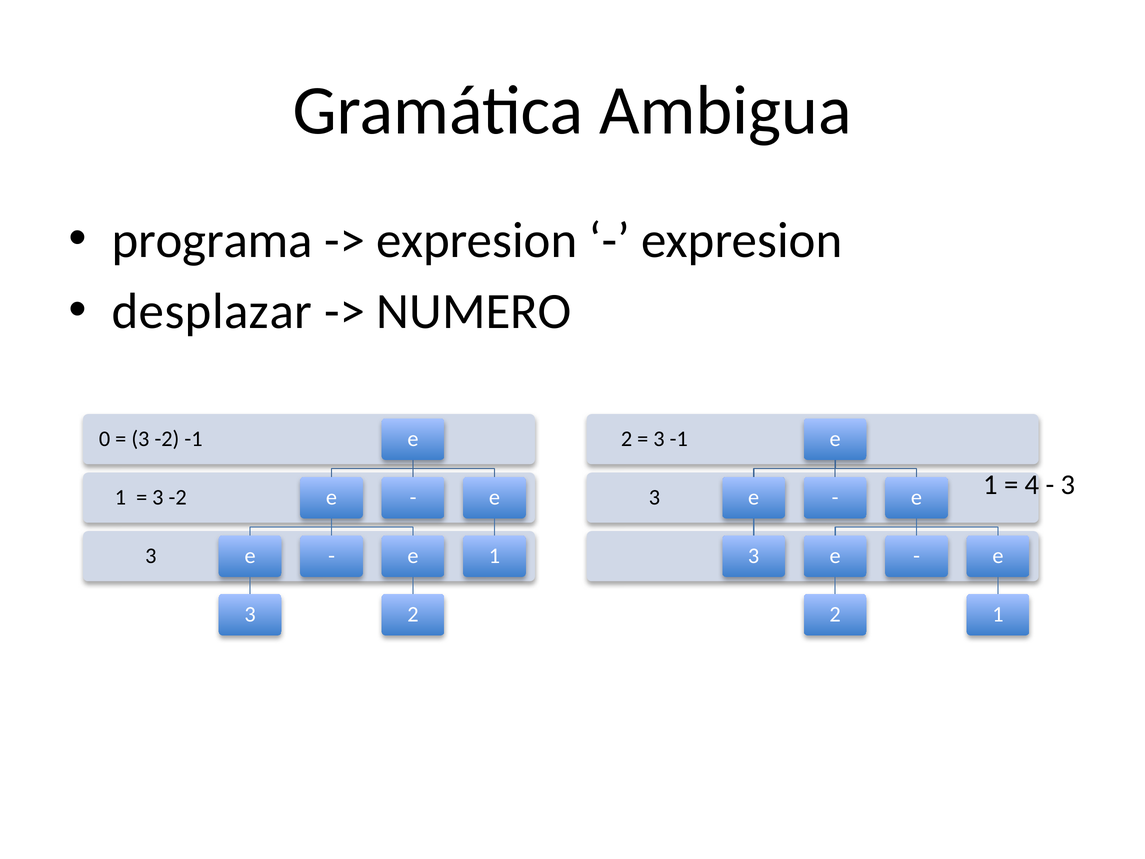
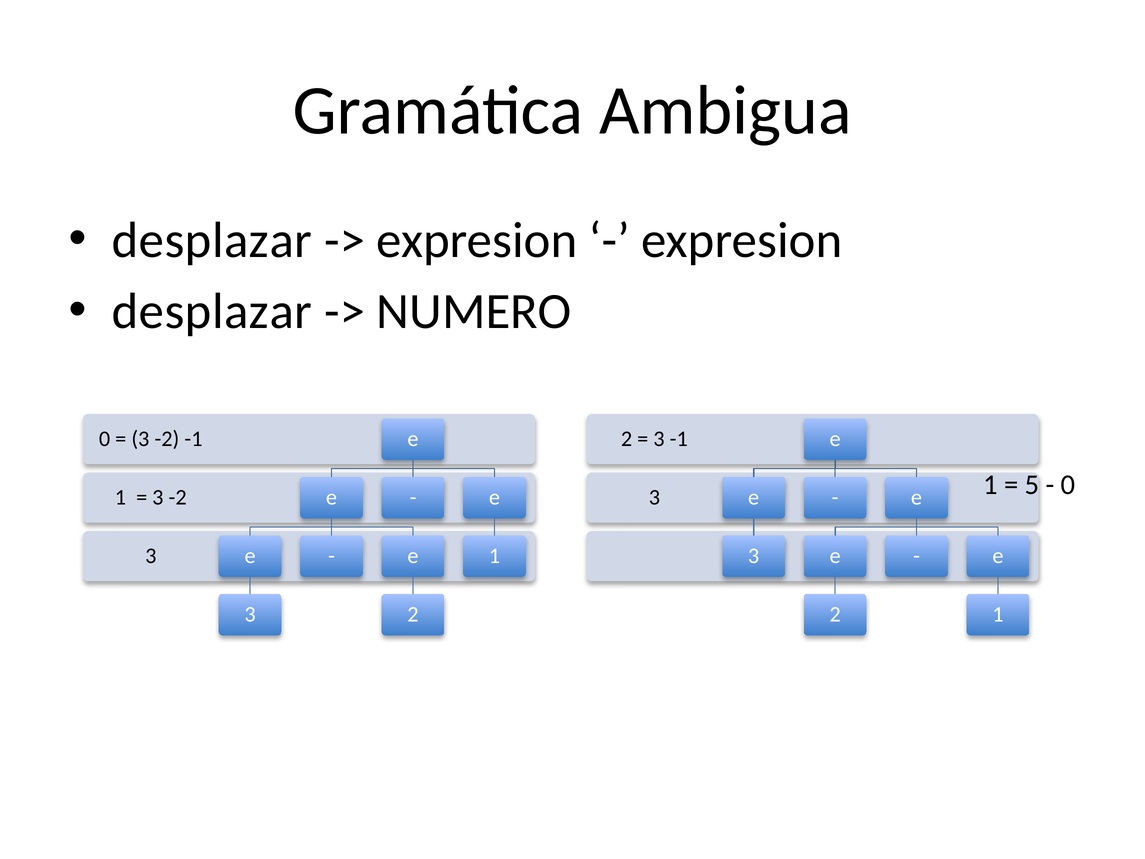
programa: programa -> desplazar (212, 240)
4: 4 -> 5 (1032, 485)
3: 3 -> 0 (1068, 485)
